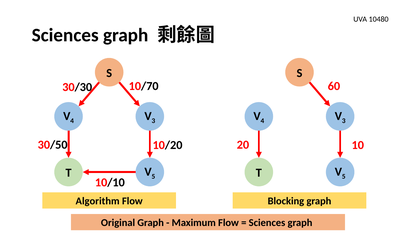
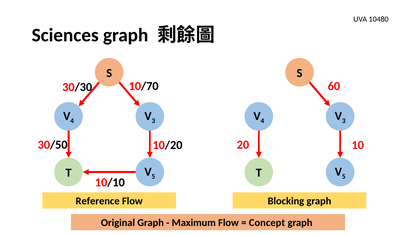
Algorithm: Algorithm -> Reference (98, 201)
Sciences: Sciences -> Concept (267, 222)
